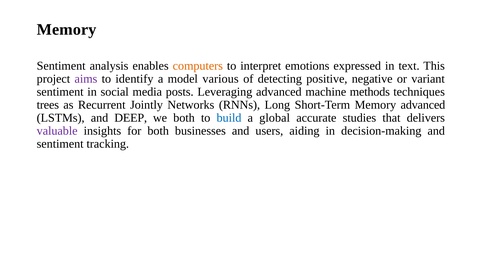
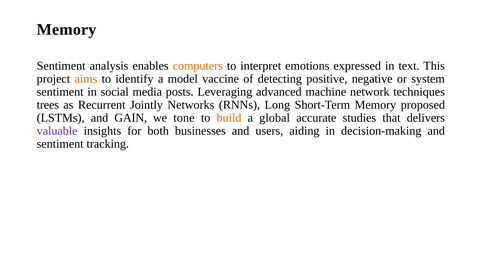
aims colour: purple -> orange (86, 79)
various: various -> vaccine (221, 79)
variant: variant -> system (428, 79)
methods: methods -> network (370, 92)
Memory advanced: advanced -> proposed (423, 105)
DEEP: DEEP -> GAIN (131, 118)
we both: both -> tone (184, 118)
build colour: blue -> orange (229, 118)
